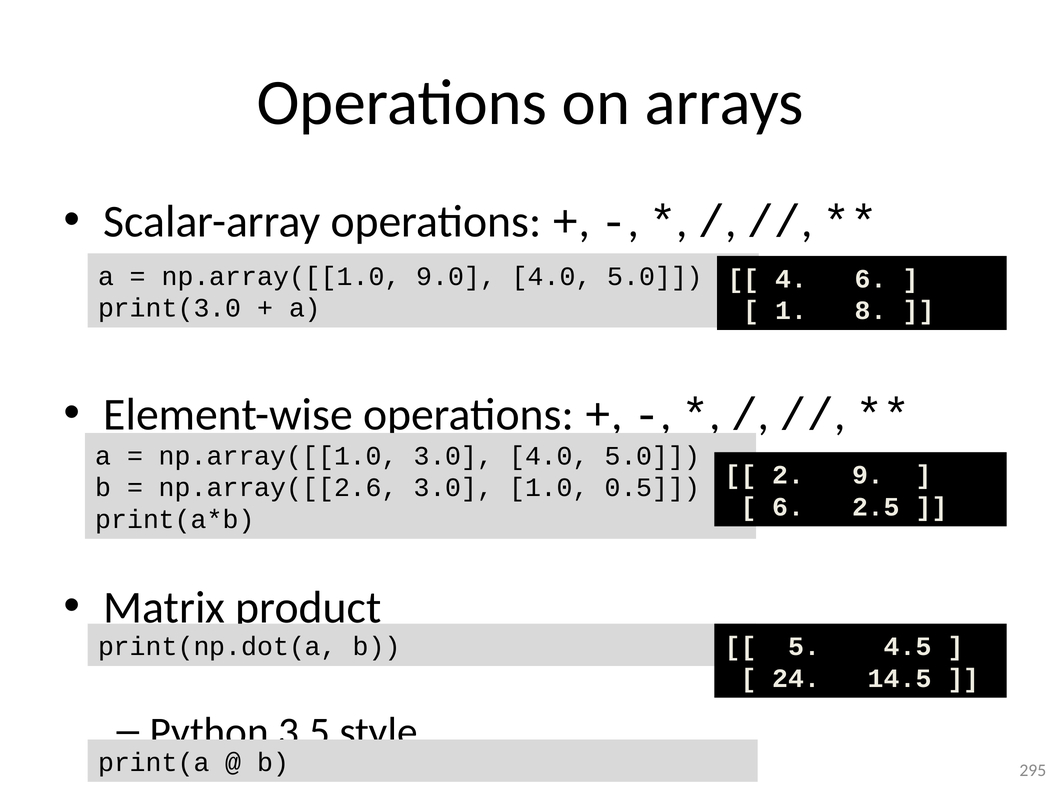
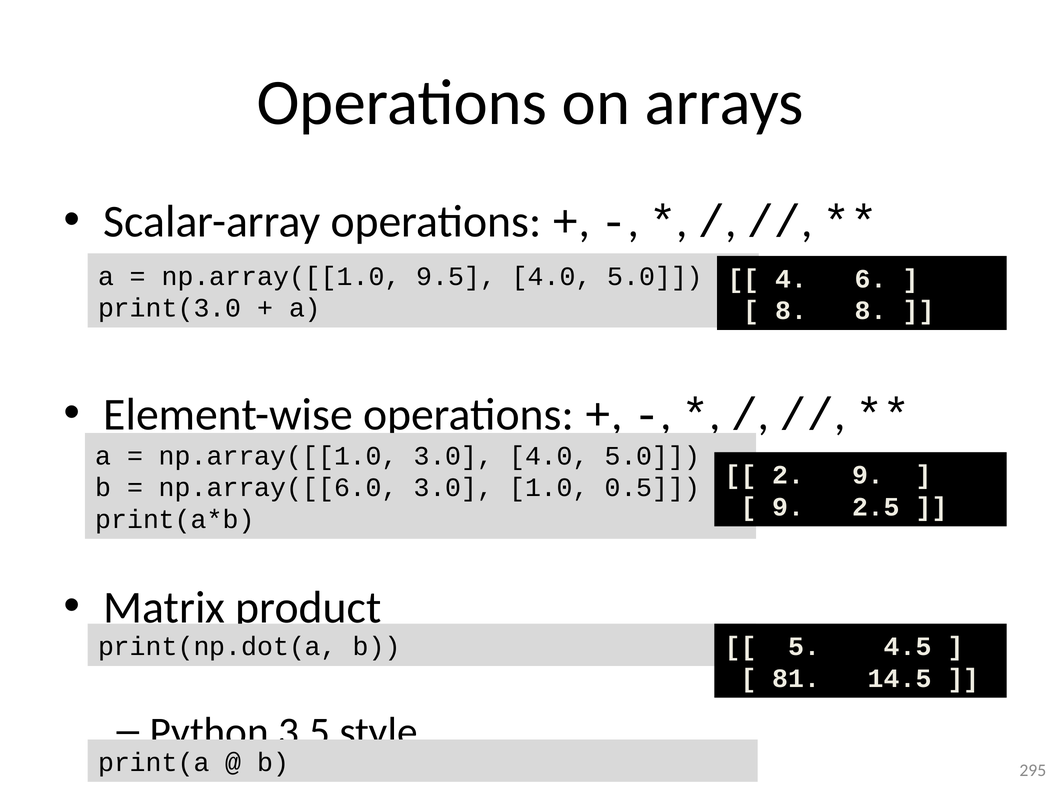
9.0: 9.0 -> 9.5 (456, 276)
1: 1 -> 8 (791, 311)
np.array([[2.6: np.array([[2.6 -> np.array([[6.0 (278, 488)
6: 6 -> 9 (788, 507)
24: 24 -> 81 (796, 678)
